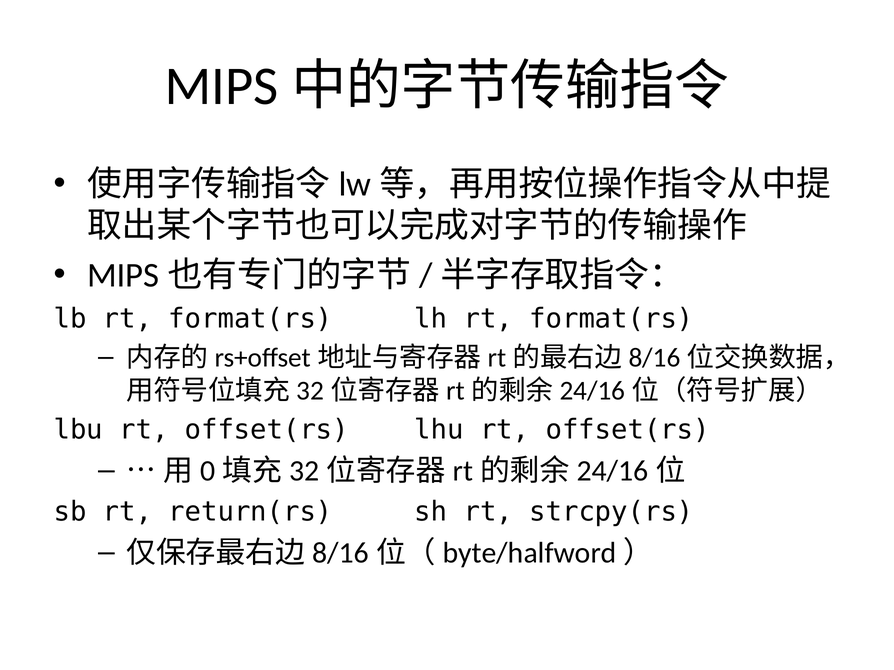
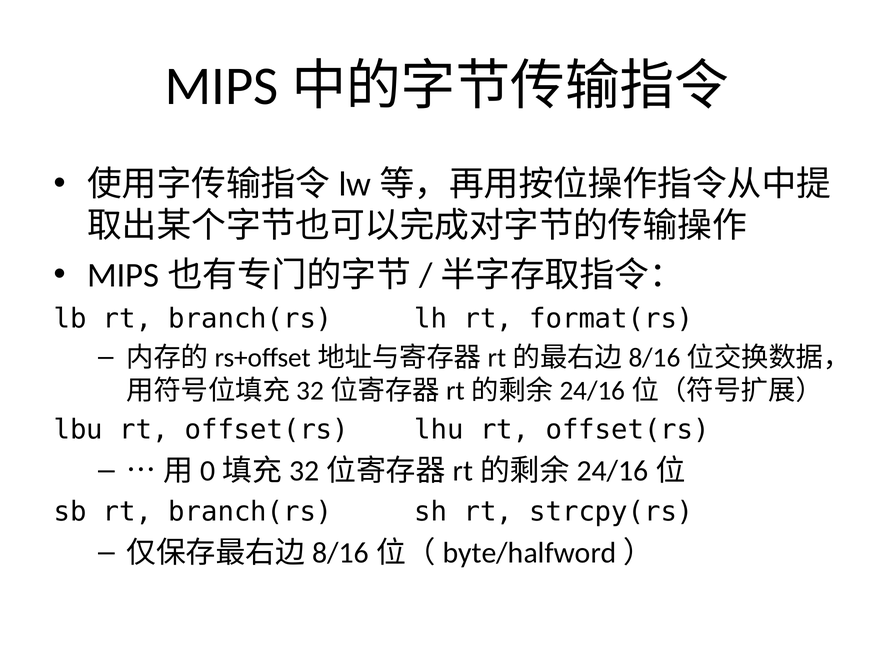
lb rt format(rs: format(rs -> branch(rs (250, 319)
sb rt return(rs: return(rs -> branch(rs (250, 512)
